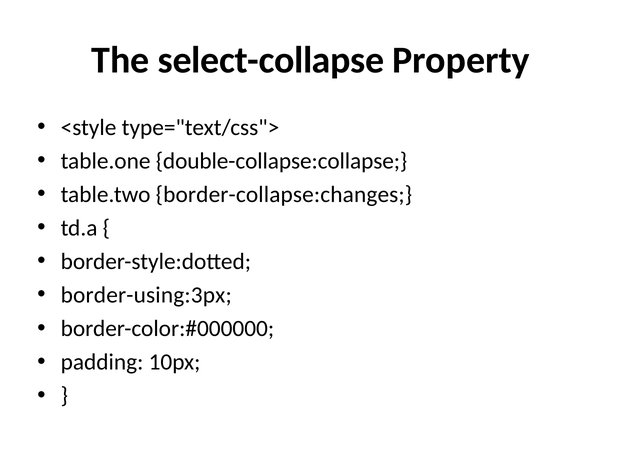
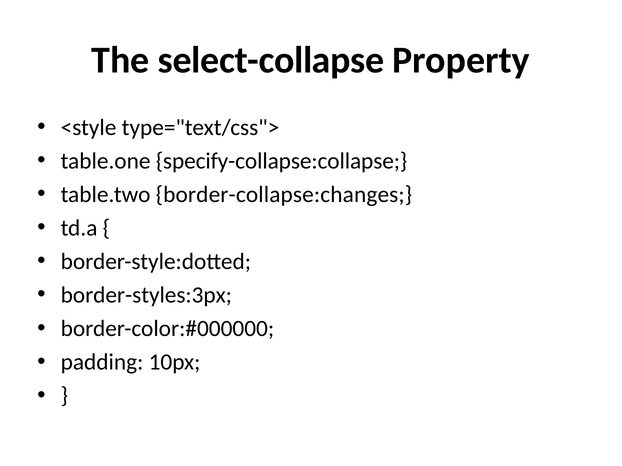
double-collapse:collapse: double-collapse:collapse -> specify-collapse:collapse (282, 161)
border-using:3px: border-using:3px -> border-styles:3px (146, 295)
